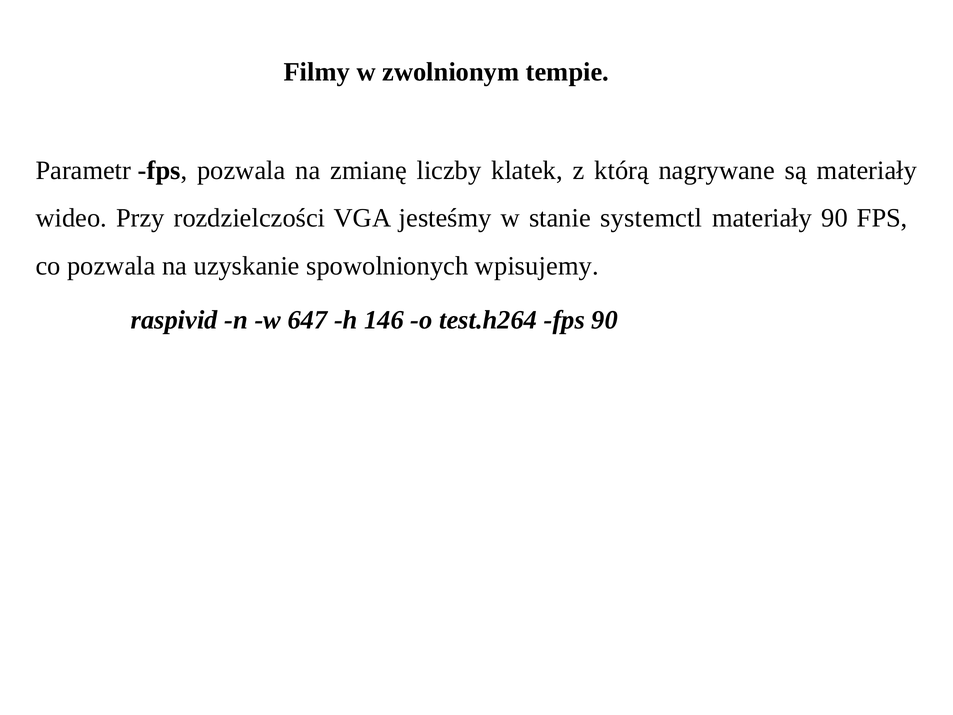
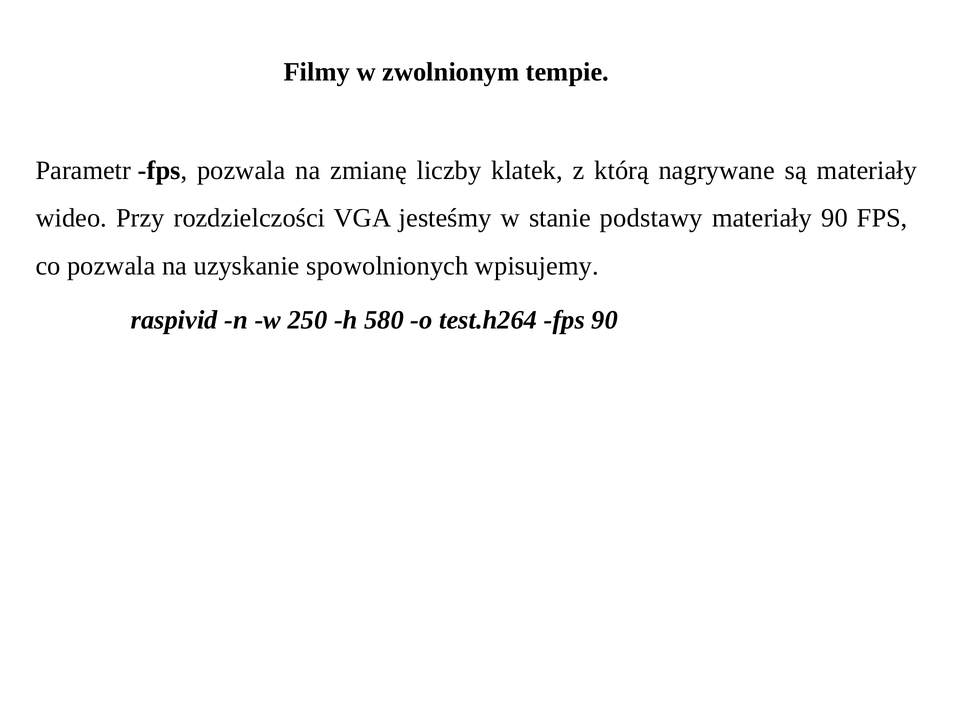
systemctl: systemctl -> podstawy (651, 218)
647: 647 -> 250 (308, 320)
146: 146 -> 580 (384, 320)
